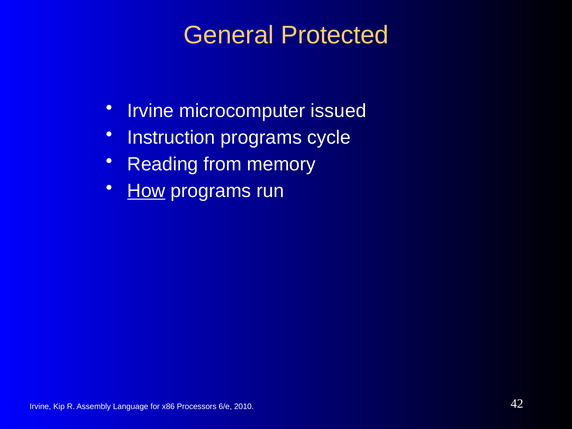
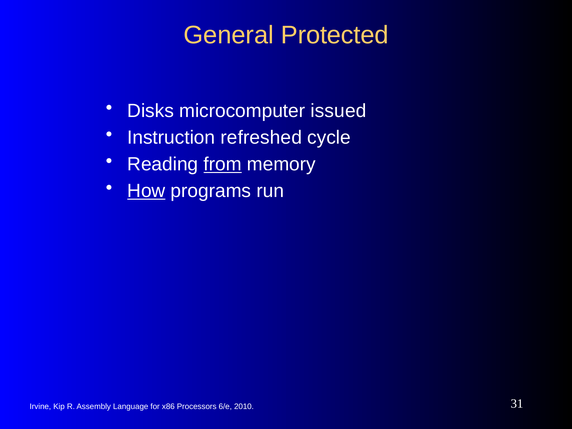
Irvine: Irvine -> Disks (151, 111)
Instruction programs: programs -> refreshed (261, 138)
from underline: none -> present (223, 164)
42: 42 -> 31 (517, 404)
